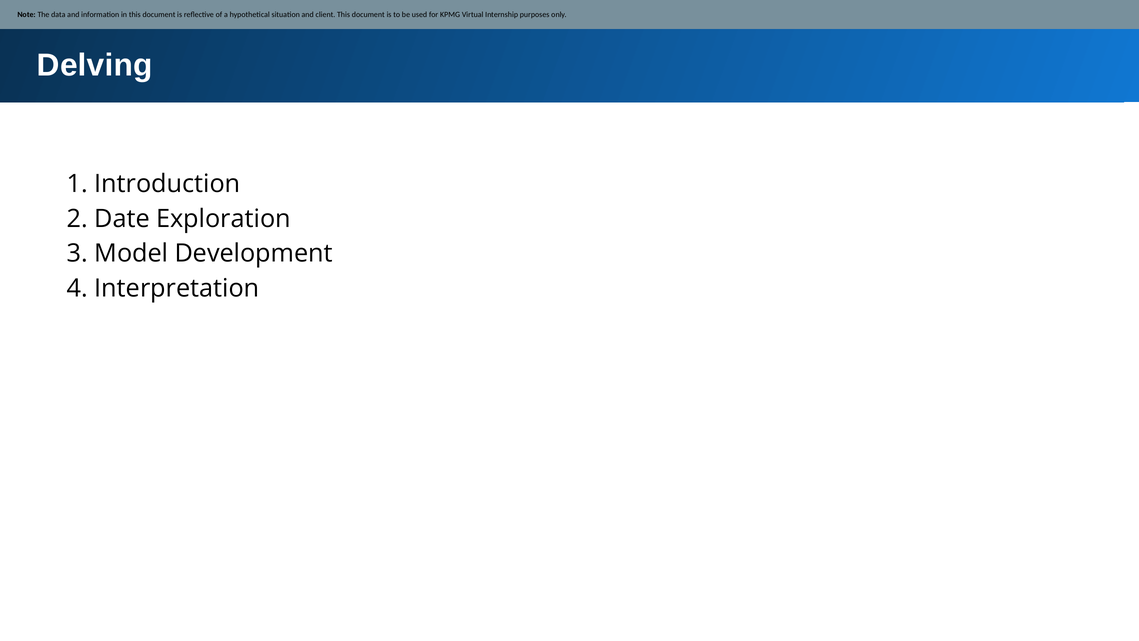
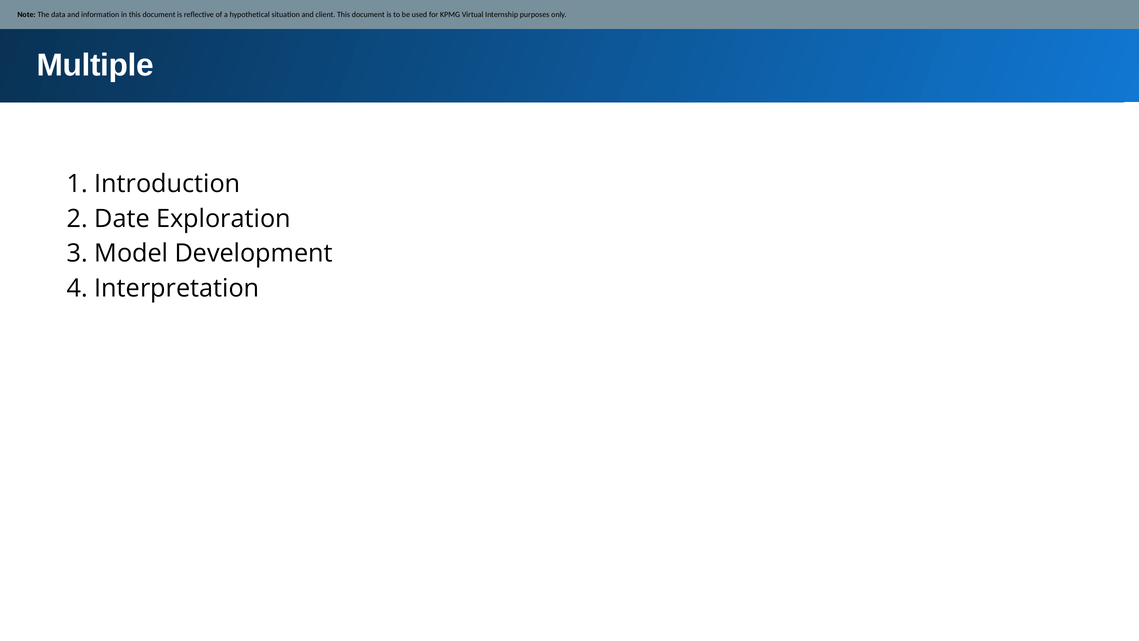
Delving: Delving -> Multiple (95, 65)
